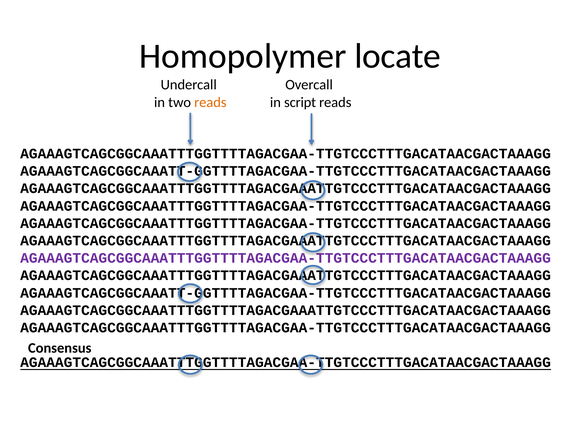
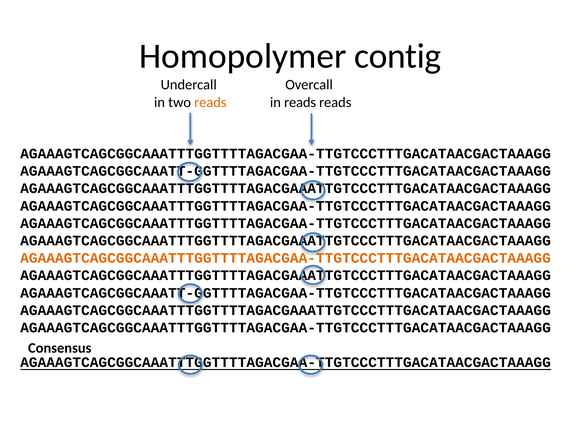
locate: locate -> contig (398, 56)
in script: script -> reads (300, 102)
AGAAAGTCAGCGGCAAATTTGGTTTTAGACGAA-TTGTCCCTTTGACATAACGACTAAAGG colour: purple -> orange (286, 258)
